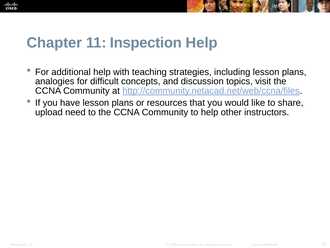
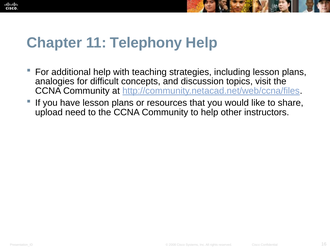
Inspection: Inspection -> Telephony (146, 43)
